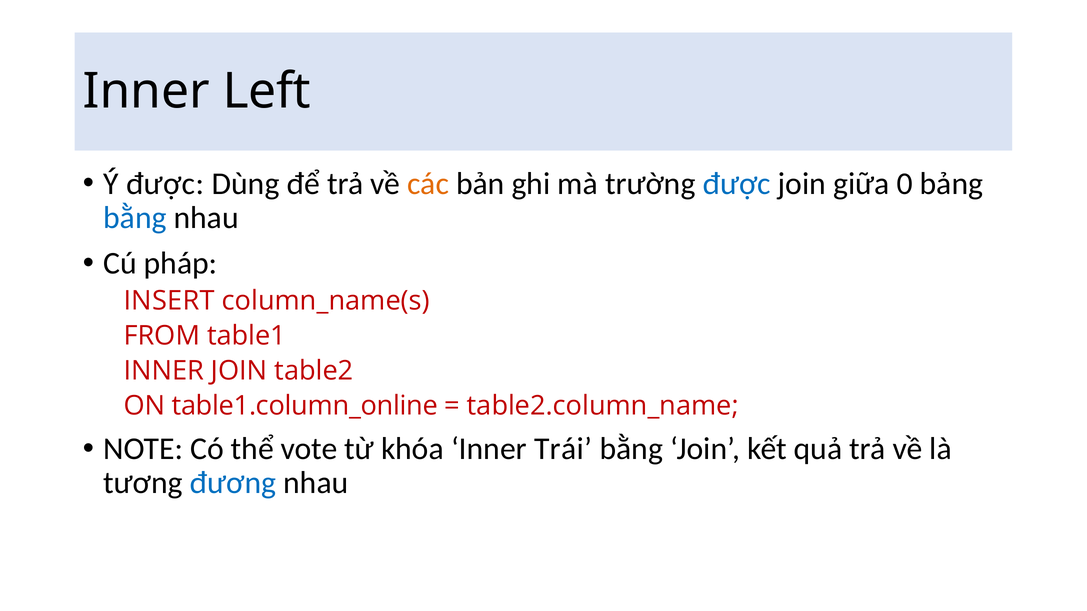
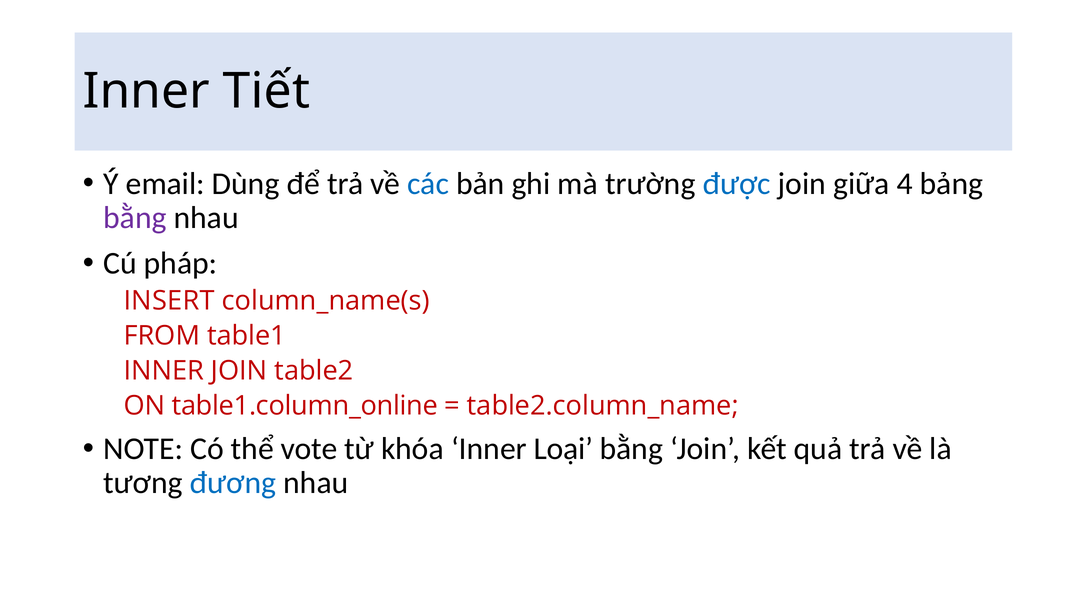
Left: Left -> Tiết (266, 91)
Ý được: được -> email (165, 184)
các colour: orange -> blue (428, 184)
0: 0 -> 4 (905, 184)
bằng colour: blue -> purple (135, 218)
Trái: Trái -> Loại (563, 449)
